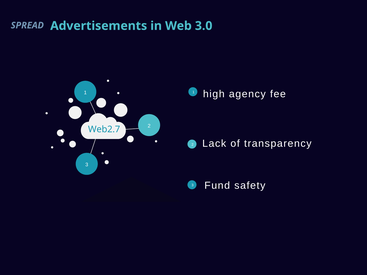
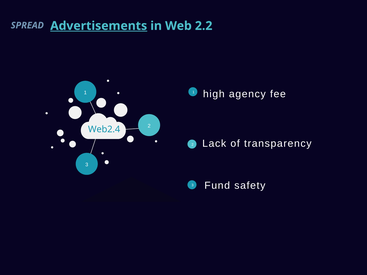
Advertisements underline: none -> present (99, 26)
3.0: 3.0 -> 2.2 (204, 26)
Web2.7: Web2.7 -> Web2.4 (104, 129)
